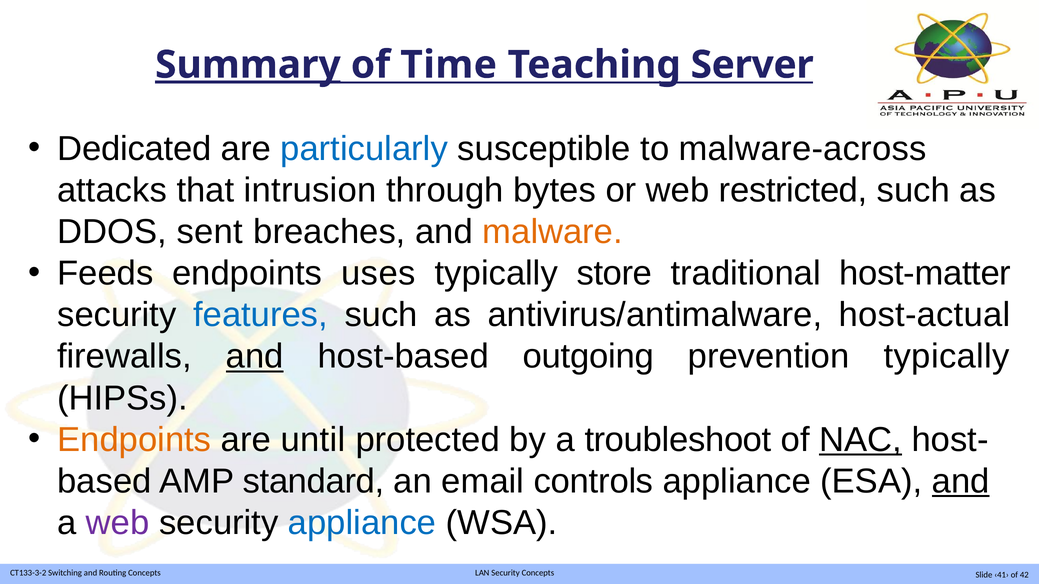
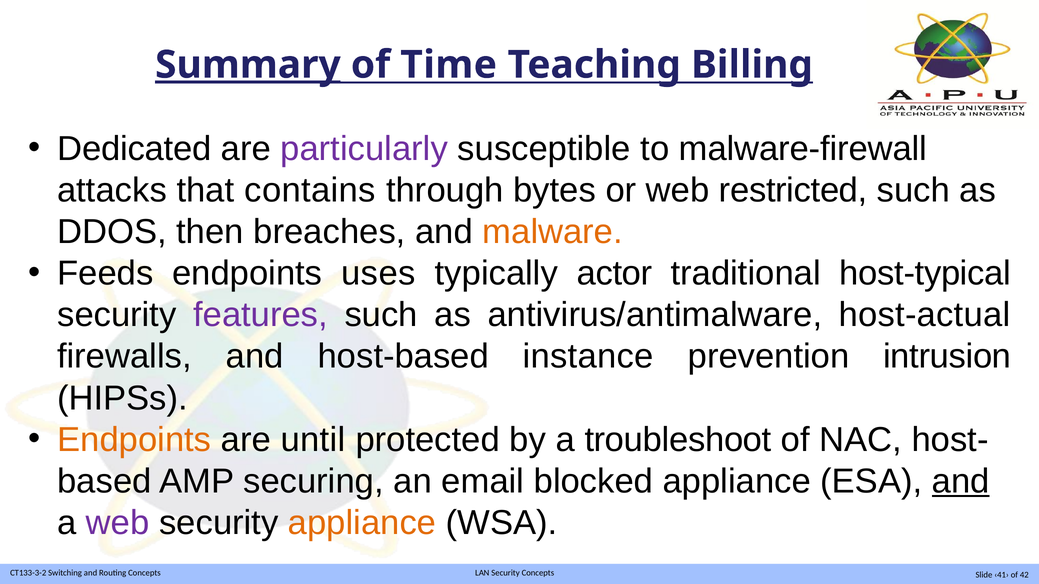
Server: Server -> Billing (752, 65)
particularly colour: blue -> purple (364, 149)
malware-across: malware-across -> malware-firewall (803, 149)
intrusion: intrusion -> contains (310, 191)
sent: sent -> then (210, 232)
store: store -> actor (614, 274)
host-matter: host-matter -> host-typical (925, 274)
features colour: blue -> purple (260, 315)
and underline: present -> none (255, 357)
outgoing: outgoing -> instance (588, 357)
prevention typically: typically -> intrusion (947, 357)
NAC underline: present -> none (861, 440)
standard: standard -> securing (313, 482)
controls: controls -> blocked (593, 482)
appliance colour: blue -> orange (362, 523)
